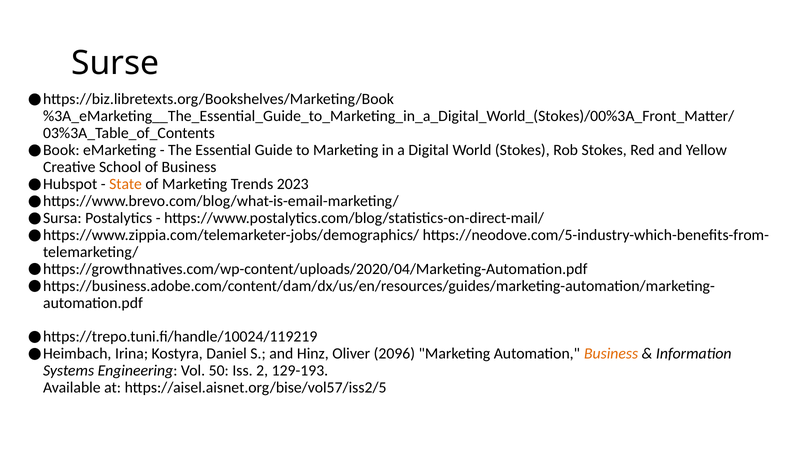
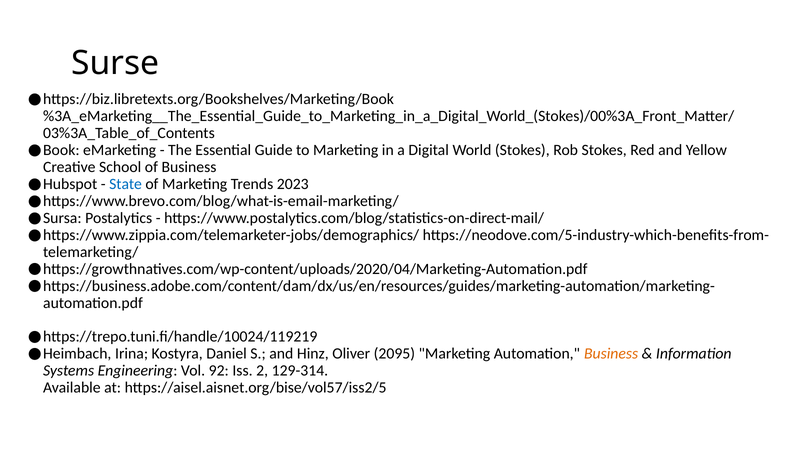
State colour: orange -> blue (126, 184)
2096: 2096 -> 2095 (394, 354)
50: 50 -> 92 (219, 371)
129-193: 129-193 -> 129-314 (300, 371)
